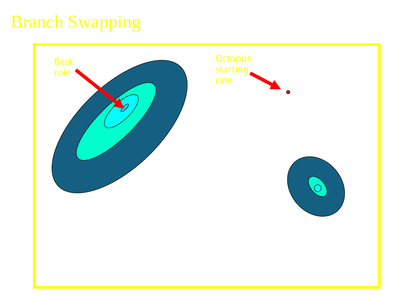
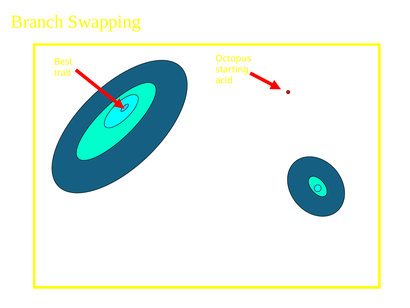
role: role -> trait (63, 73)
rate: rate -> acid (224, 80)
